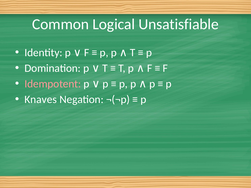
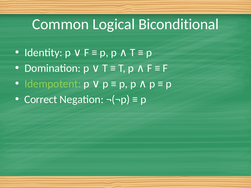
Unsatisfiable: Unsatisfiable -> Biconditional (179, 24)
Idempotent colour: pink -> light green (53, 84)
Knaves: Knaves -> Correct (41, 100)
